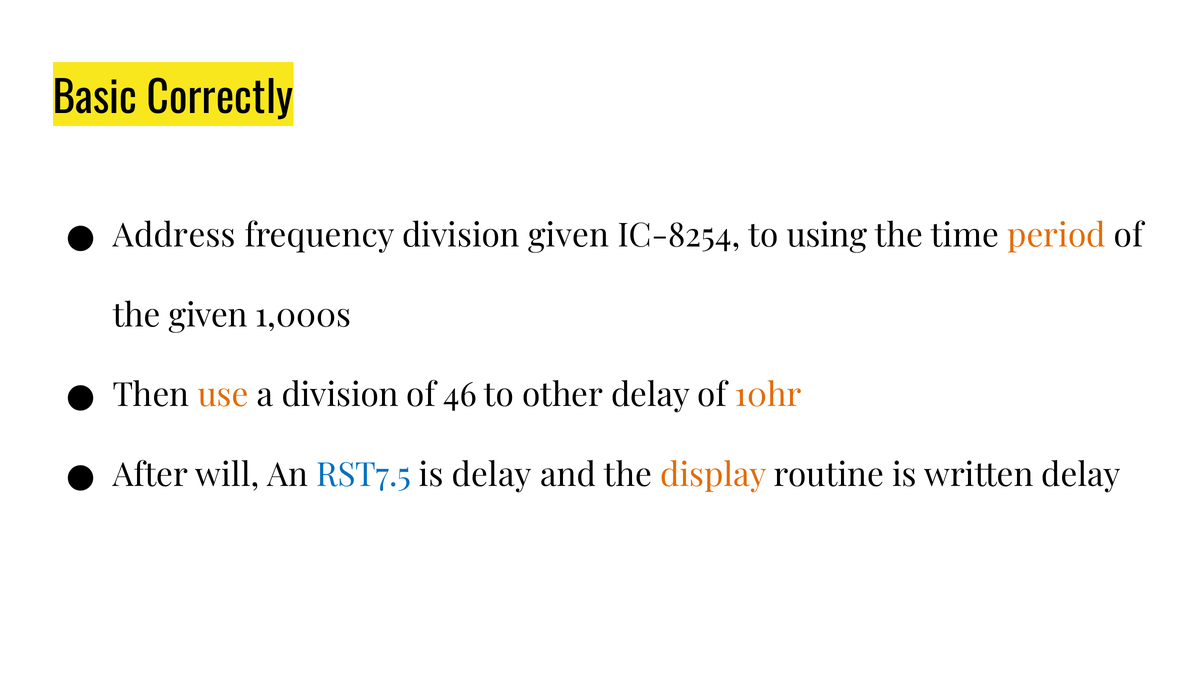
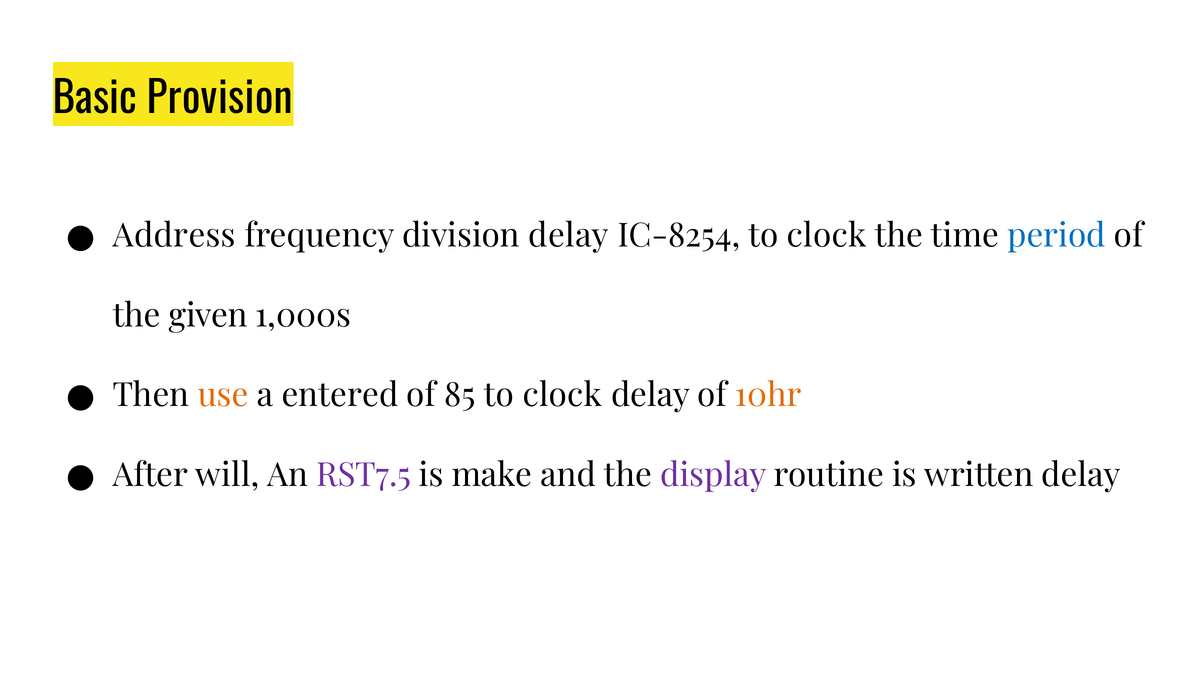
Correctly: Correctly -> Provision (220, 99)
division given: given -> delay (569, 236)
IC-8254 to using: using -> clock (827, 236)
period colour: orange -> blue (1056, 236)
a division: division -> entered (340, 396)
46: 46 -> 85 (460, 396)
other: other -> clock (562, 396)
RST7.5 colour: blue -> purple (364, 476)
is delay: delay -> make (492, 476)
display colour: orange -> purple (713, 476)
